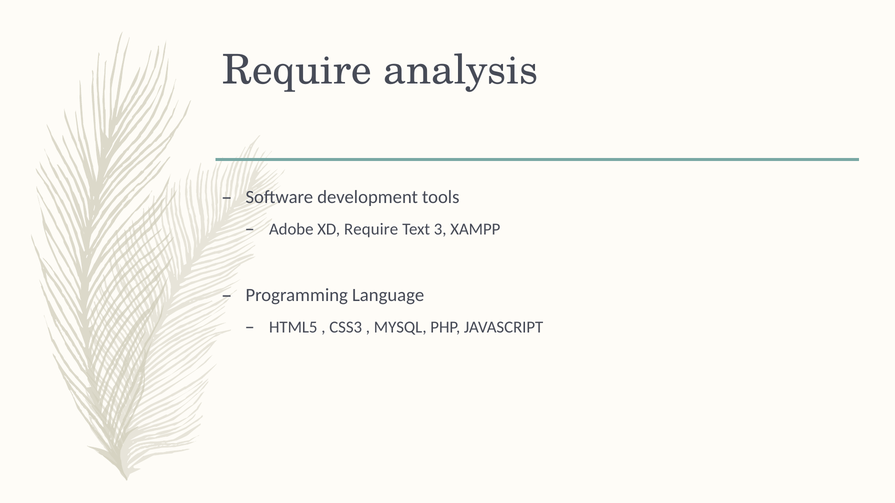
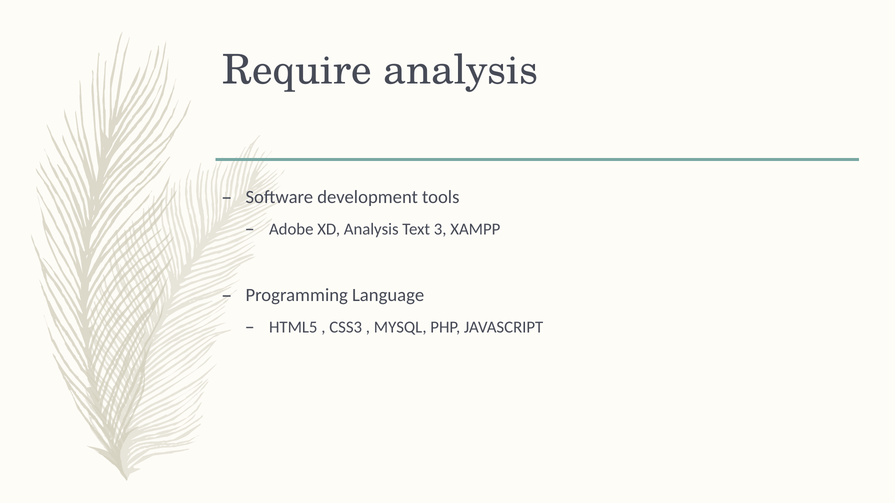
XD Require: Require -> Analysis (371, 229)
